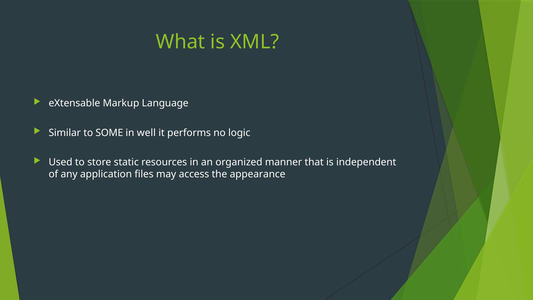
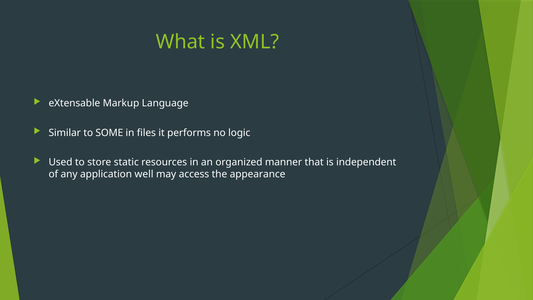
well: well -> files (146, 133)
files: files -> well (144, 174)
